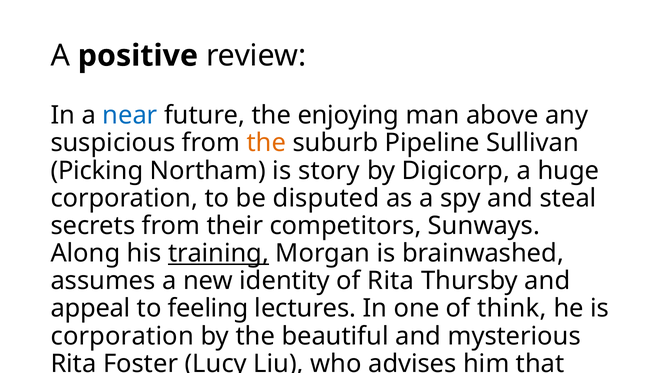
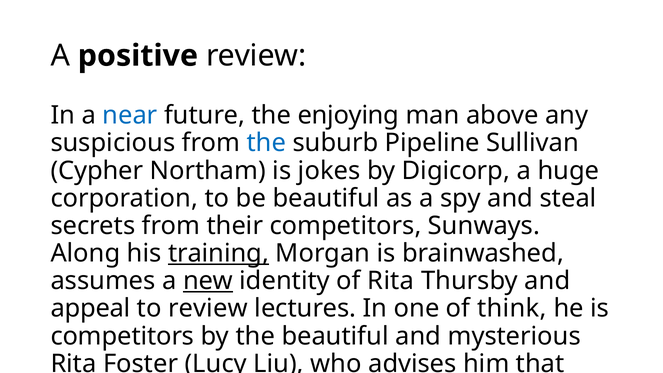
the colour: orange -> blue (266, 143)
Picking: Picking -> Cypher (97, 171)
is story: story -> jokes (329, 171)
be disputed: disputed -> beautiful (326, 198)
new underline: none -> present (208, 281)
to feeling: feeling -> review (208, 308)
corporation: corporation -> competitors (122, 336)
